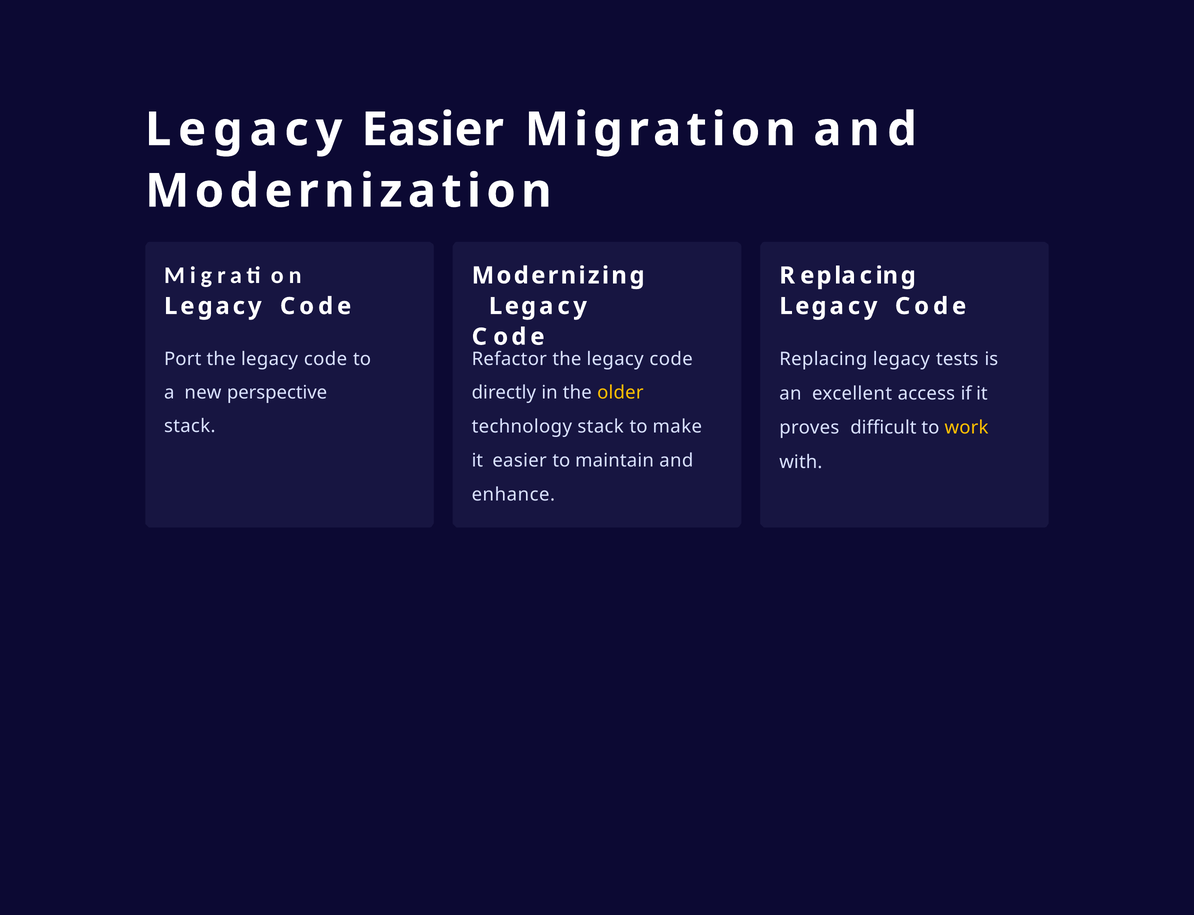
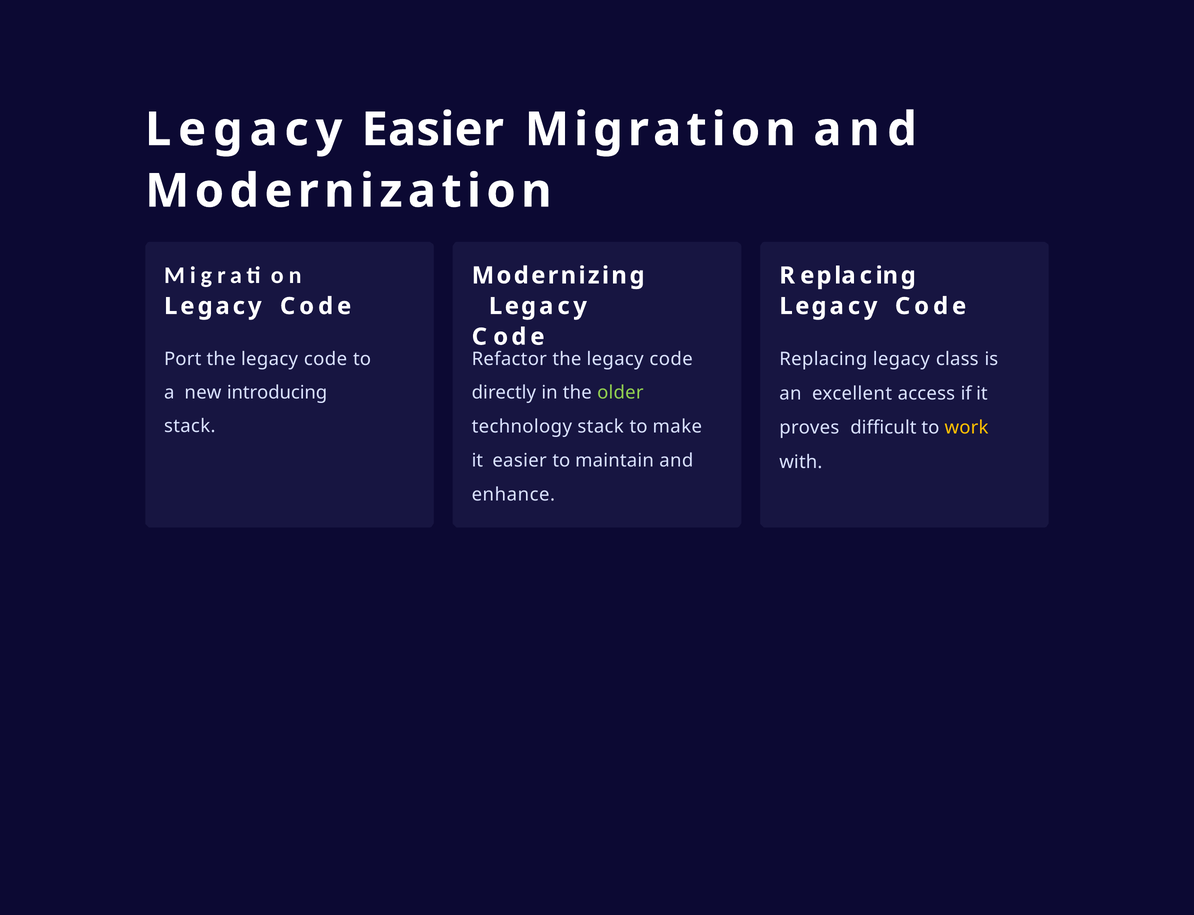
tests: tests -> class (957, 359)
perspective: perspective -> introducing (277, 392)
older colour: yellow -> light green (620, 393)
